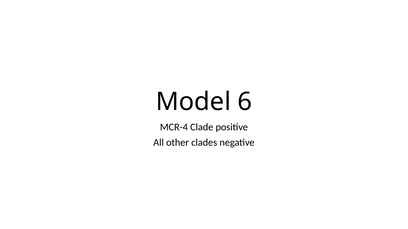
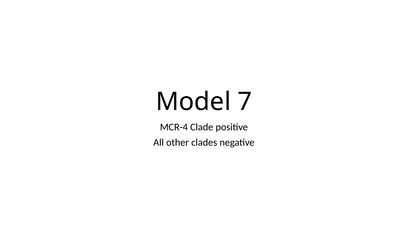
6: 6 -> 7 (245, 102)
